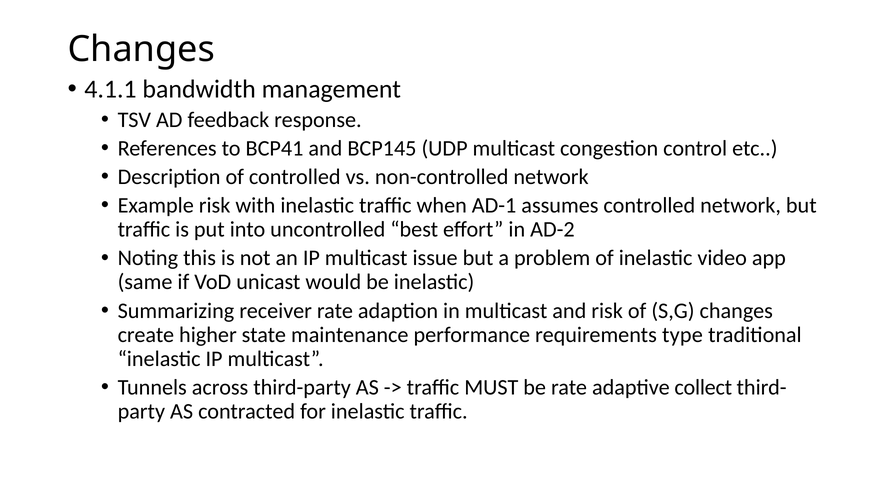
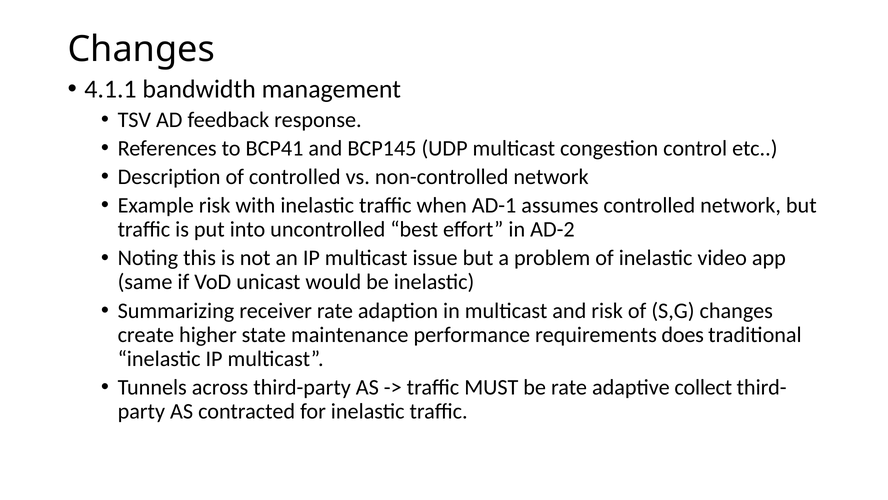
type: type -> does (683, 334)
